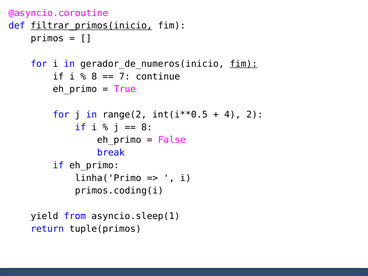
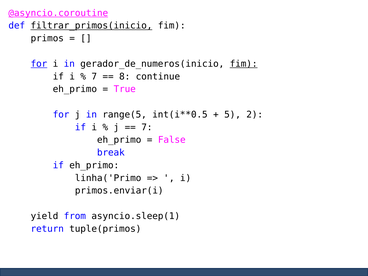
@asyncio.coroutine underline: none -> present (58, 13)
for underline: none -> present (39, 64)
8: 8 -> 7 (94, 76)
7: 7 -> 8 (125, 76)
range(2: range(2 -> range(5 (125, 115)
4: 4 -> 5 (233, 115)
8: 8 -> 7 (147, 127)
primos.coding(i: primos.coding(i -> primos.enviar(i (119, 191)
